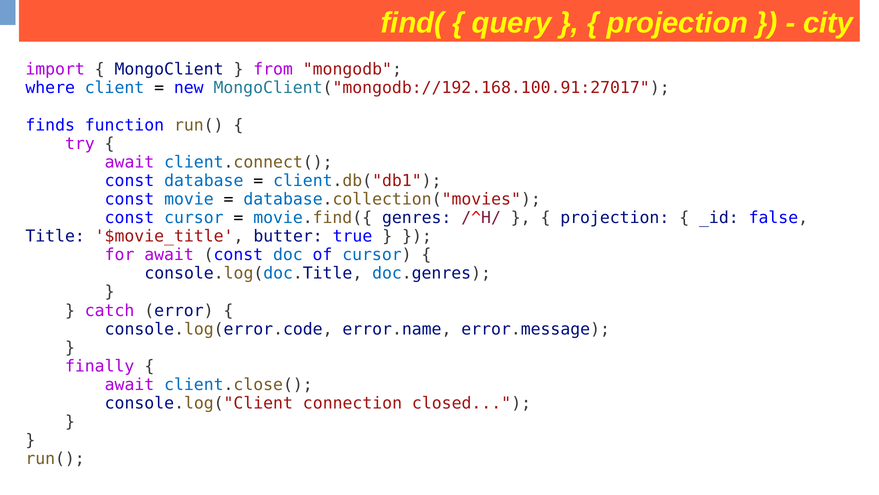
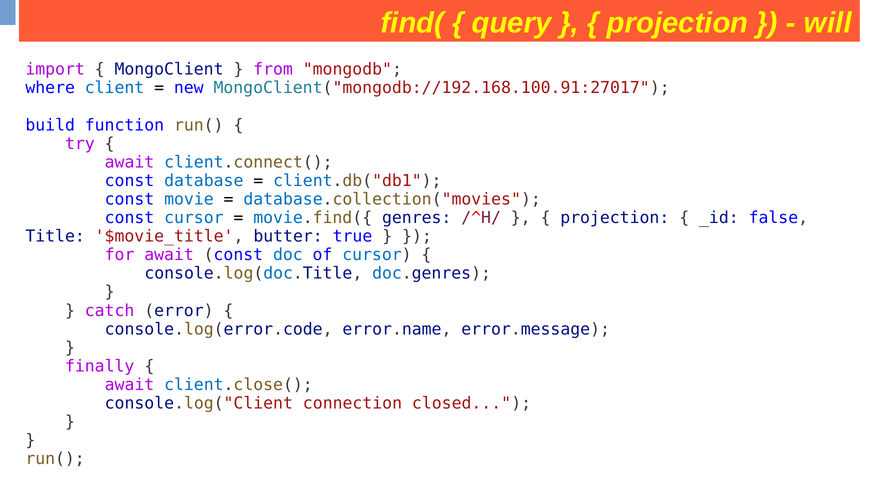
city: city -> will (828, 23)
finds: finds -> build (50, 125)
